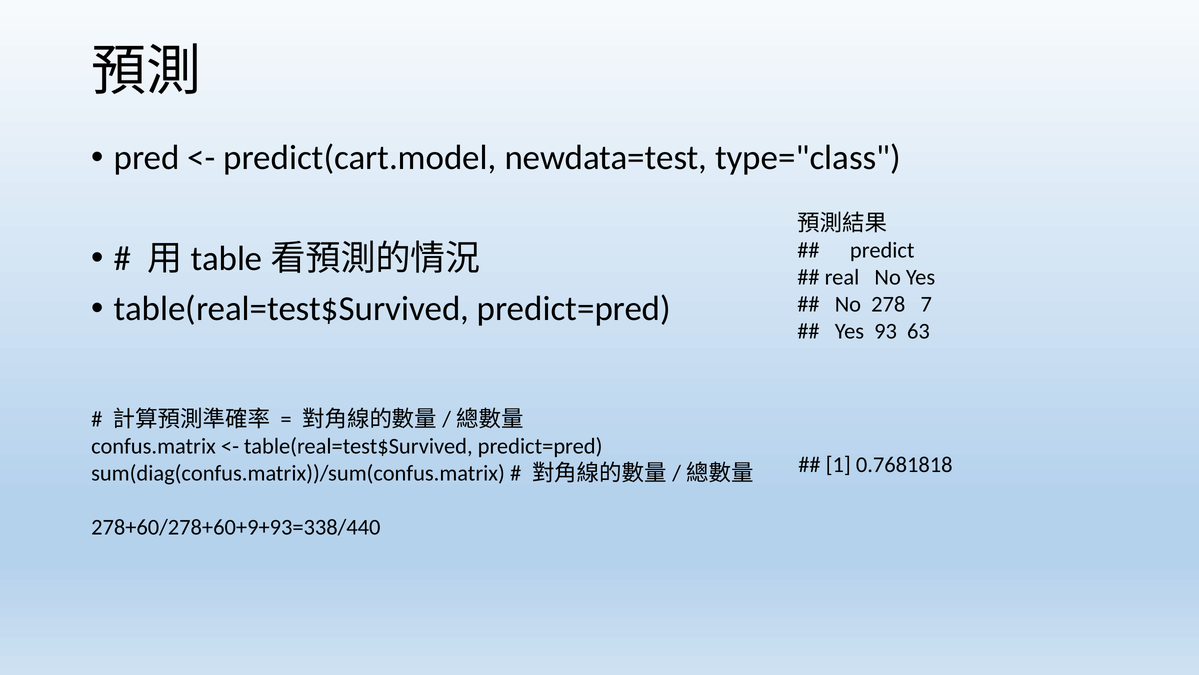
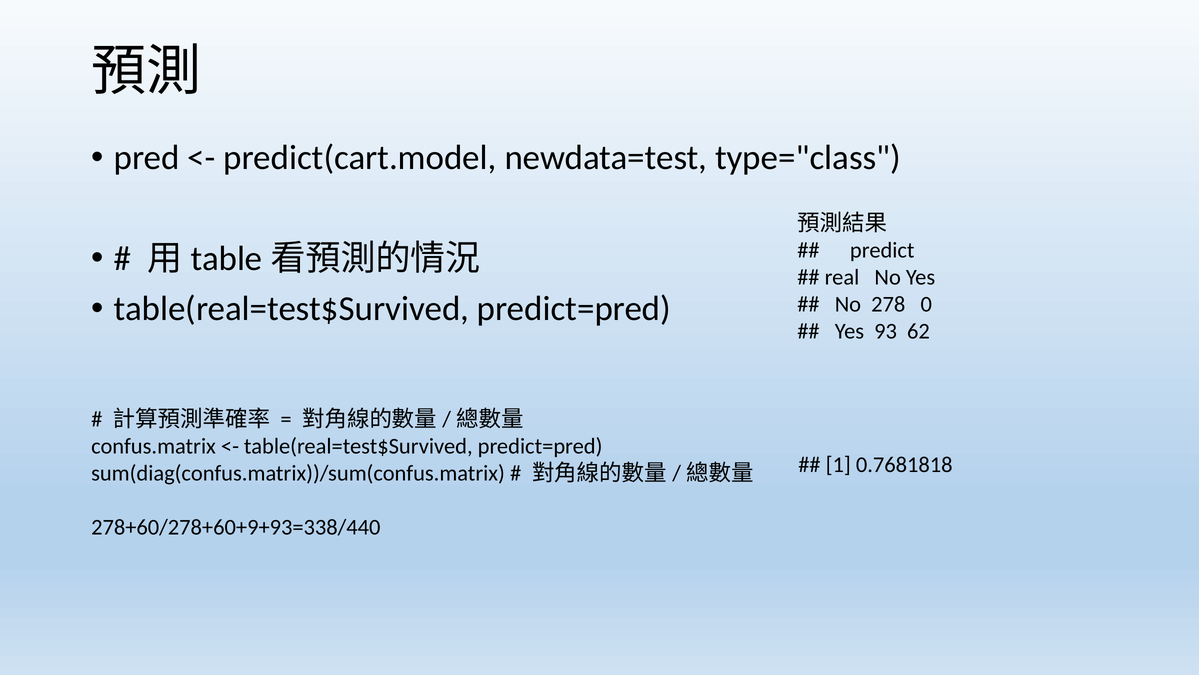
7: 7 -> 0 (926, 304)
63: 63 -> 62 (918, 331)
